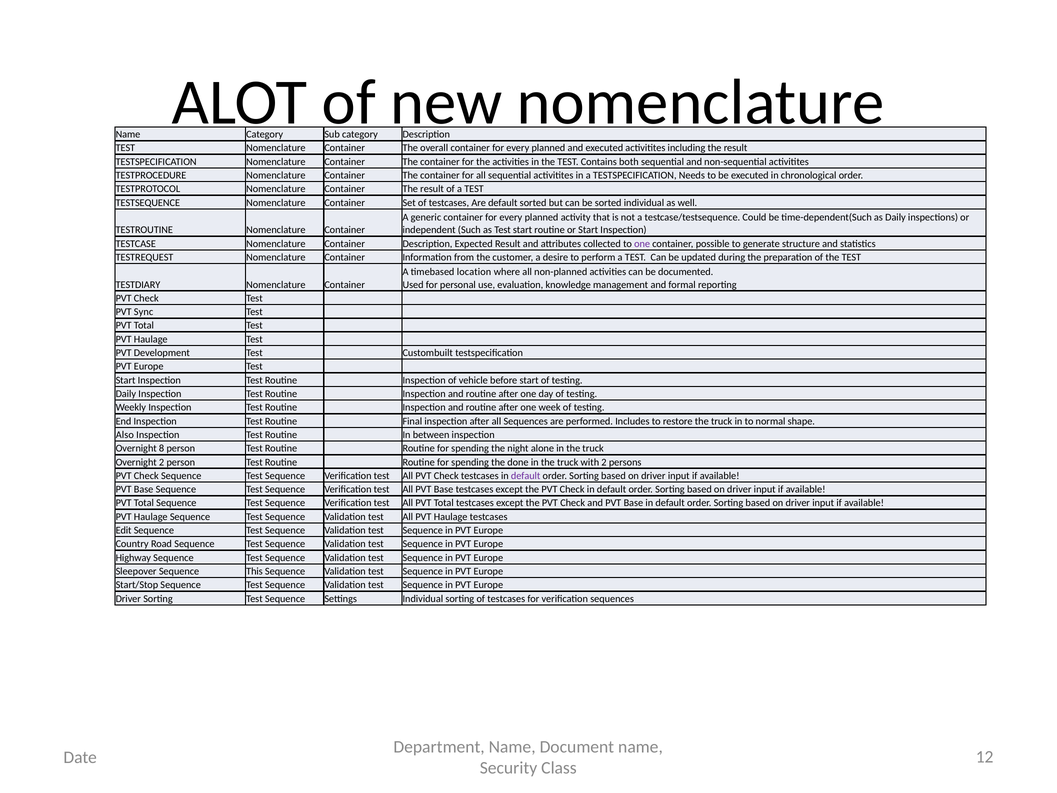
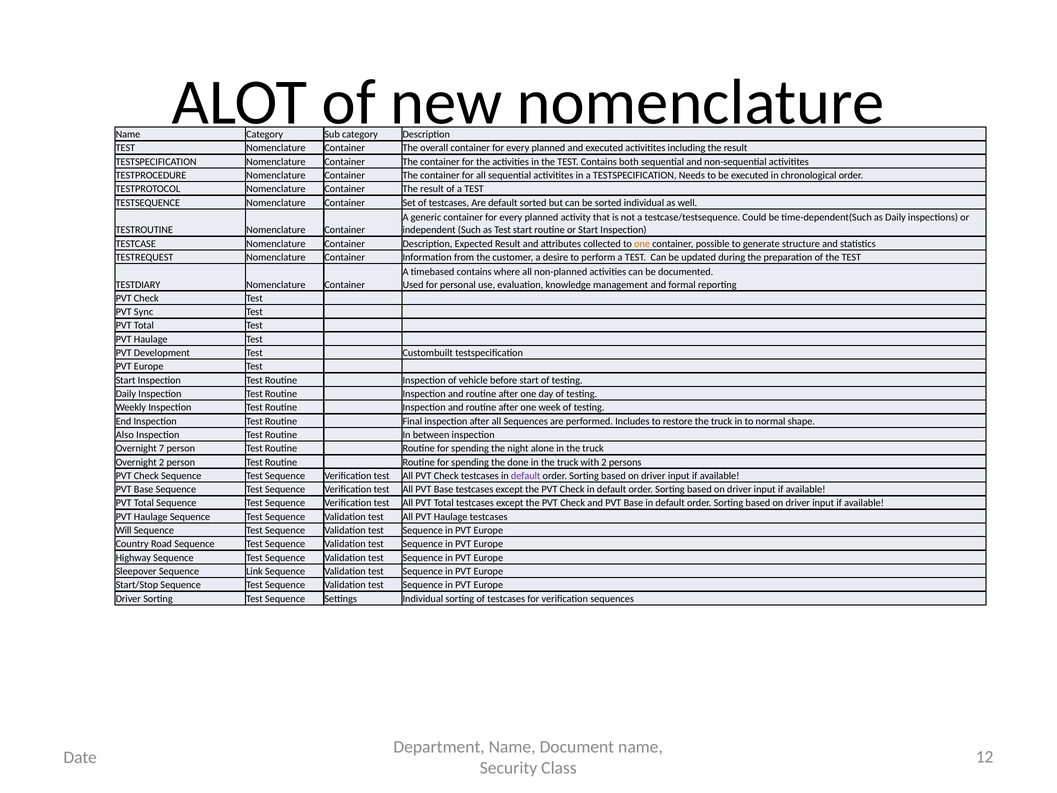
one colour: purple -> orange (642, 244)
timebased location: location -> contains (474, 272)
8: 8 -> 7 (162, 448)
Edit: Edit -> Will (124, 530)
This: This -> Link (254, 571)
